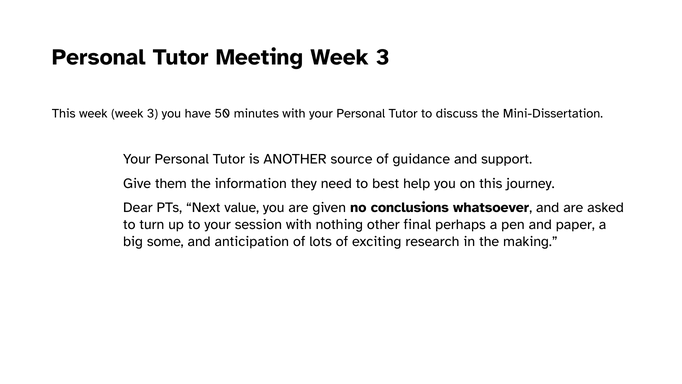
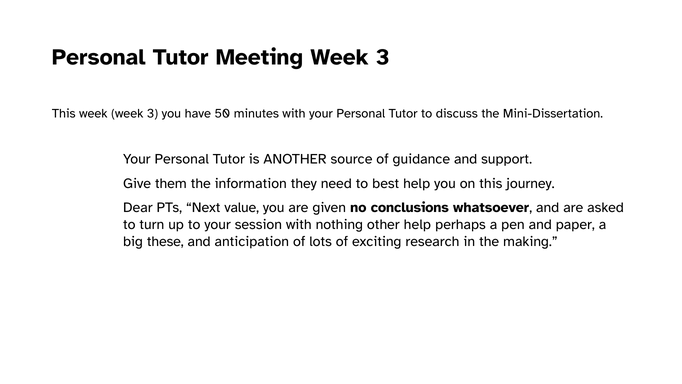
other final: final -> help (417, 224)
some: some -> these (165, 242)
